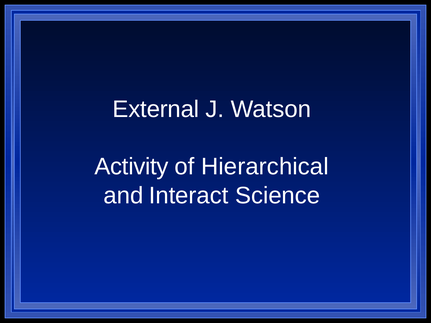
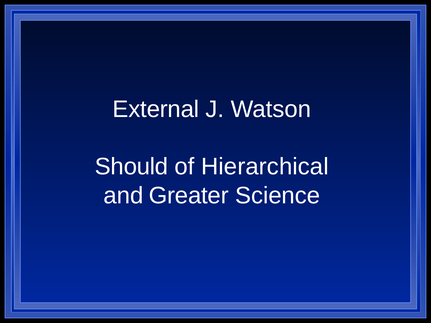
Activity: Activity -> Should (132, 167)
Interact: Interact -> Greater (189, 196)
